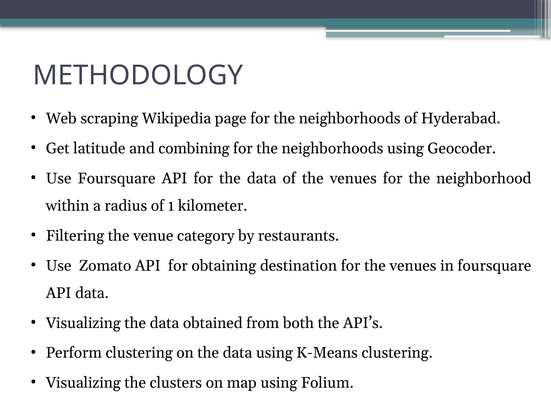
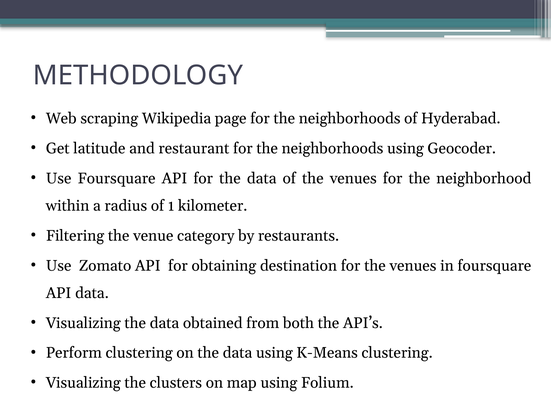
combining: combining -> restaurant (194, 149)
